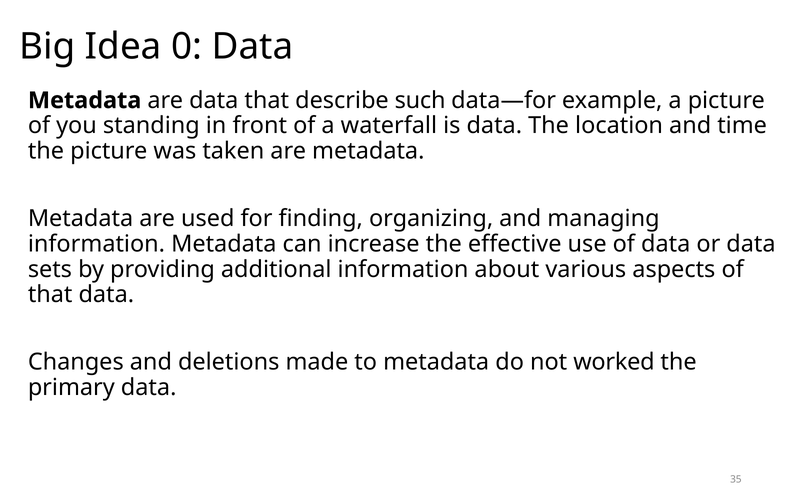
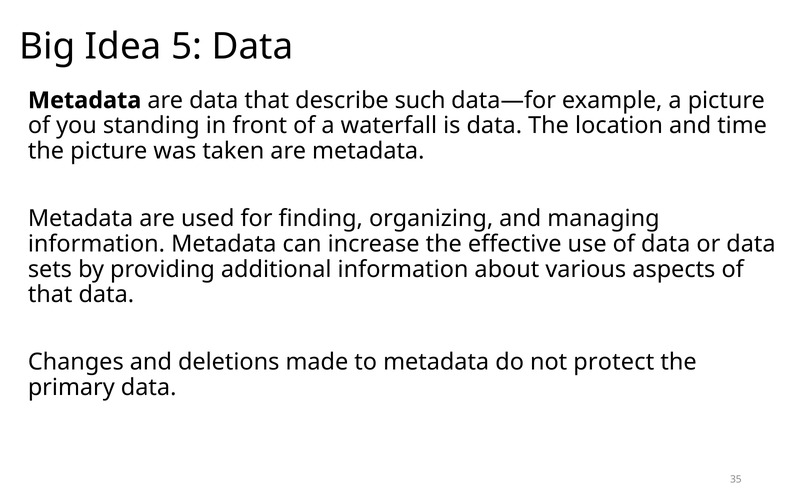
0: 0 -> 5 (187, 47)
worked: worked -> protect (614, 362)
